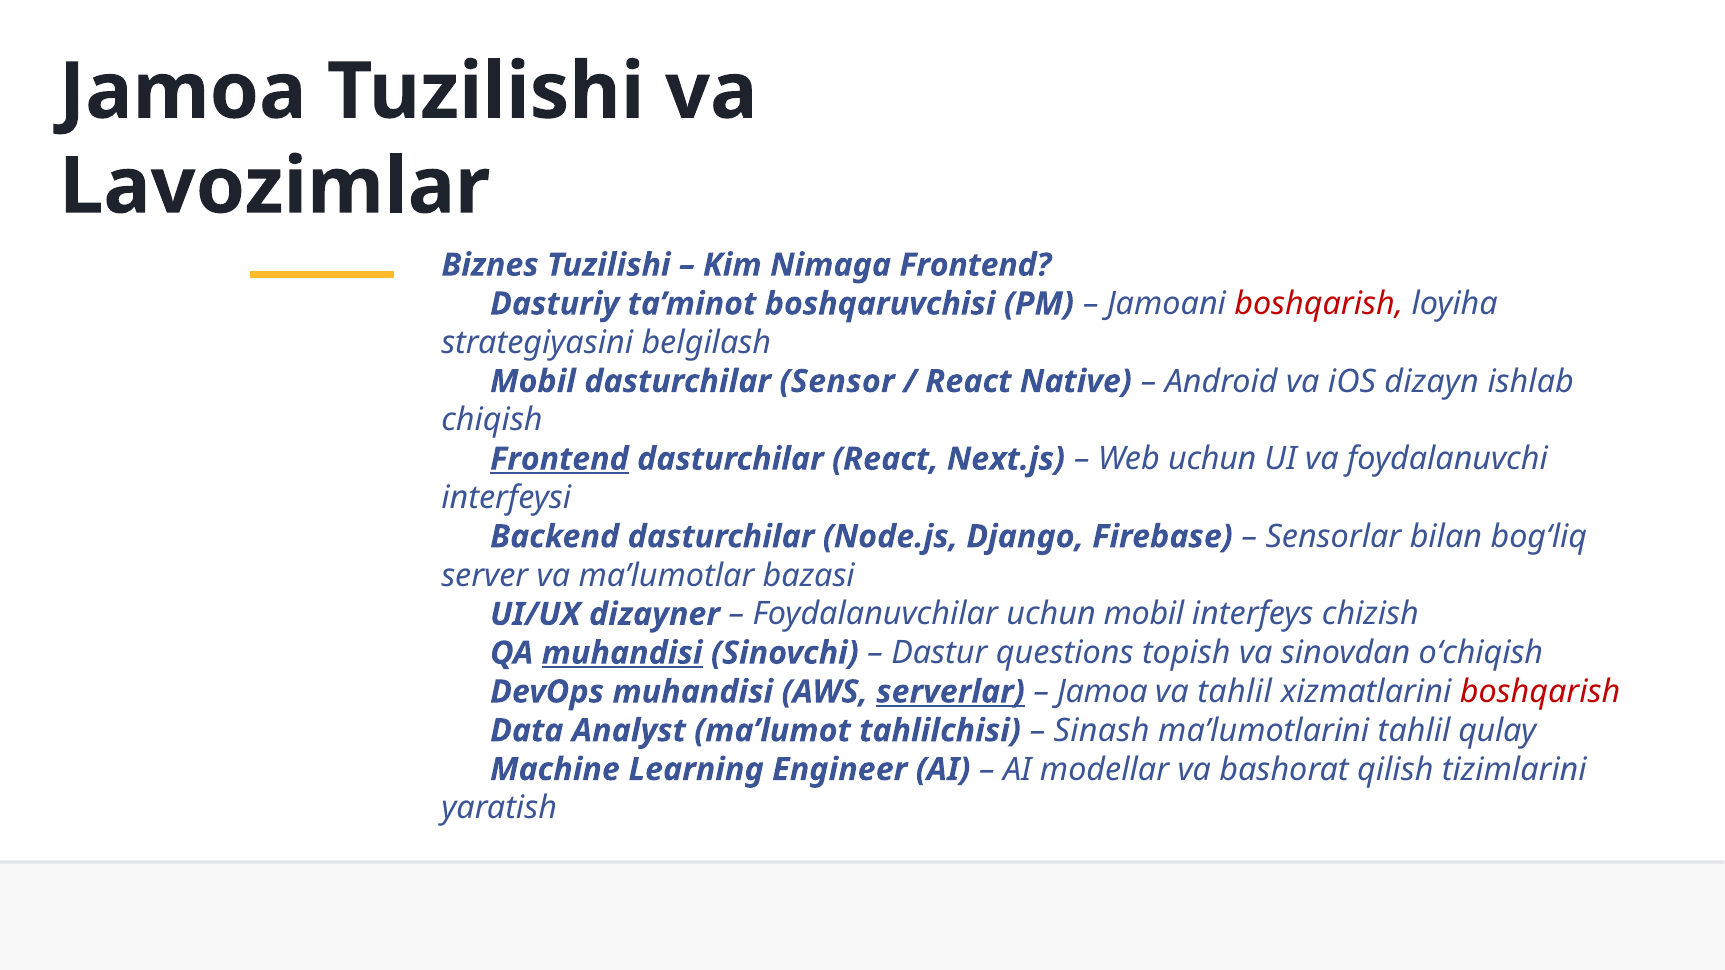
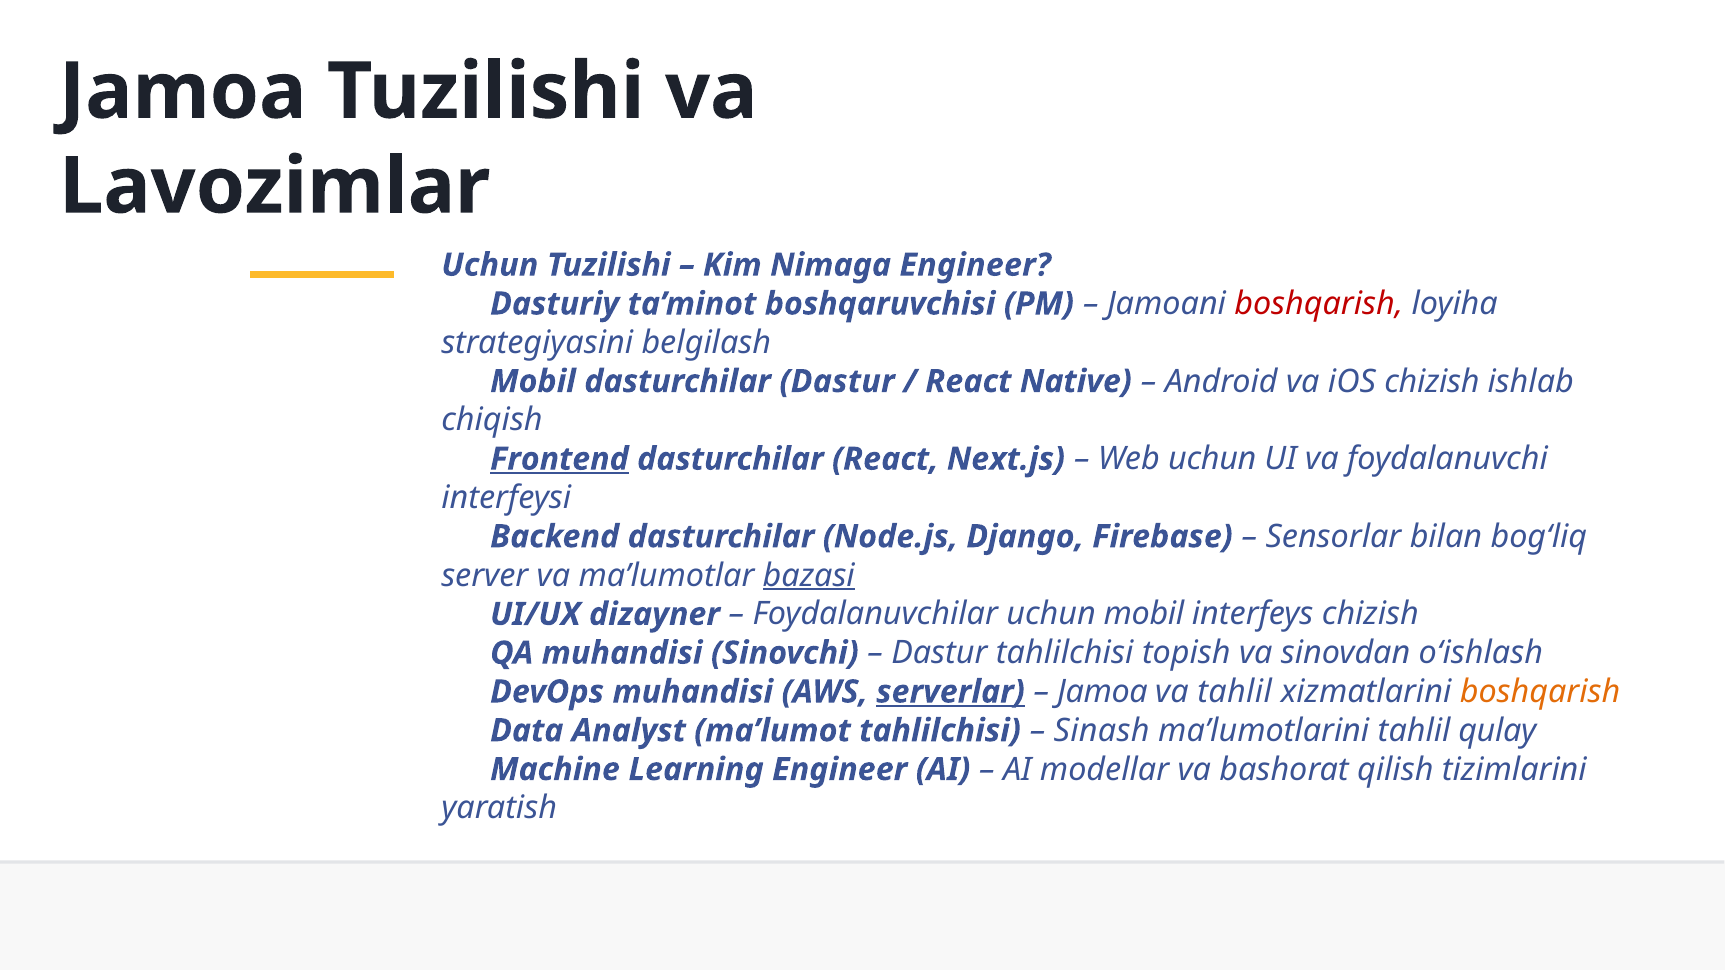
Biznes: Biznes -> Uchun (490, 265)
Nimaga Frontend: Frontend -> Engineer (975, 265)
dasturchilar Sensor: Sensor -> Dastur (837, 382)
iOS dizayn: dizayn -> chizish (1432, 382)
bazasi underline: none -> present (809, 576)
muhandisi underline: present -> none (622, 653)
Dastur questions: questions -> tahlilchisi (1065, 653)
o‘chiqish: o‘chiqish -> o‘ishlash (1481, 653)
boshqarish colour: red -> orange (1540, 692)
